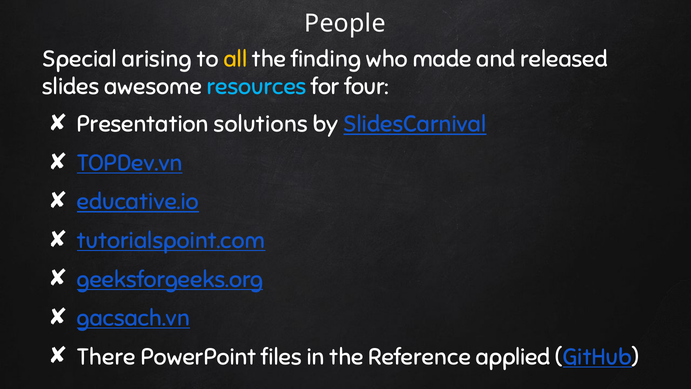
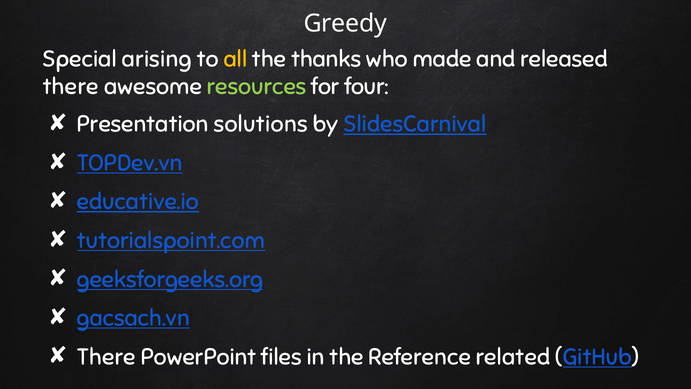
People: People -> Greedy (345, 24)
finding: finding -> thanks (326, 59)
slides: slides -> there (71, 87)
resources colour: light blue -> light green (257, 87)
applied: applied -> related (513, 357)
